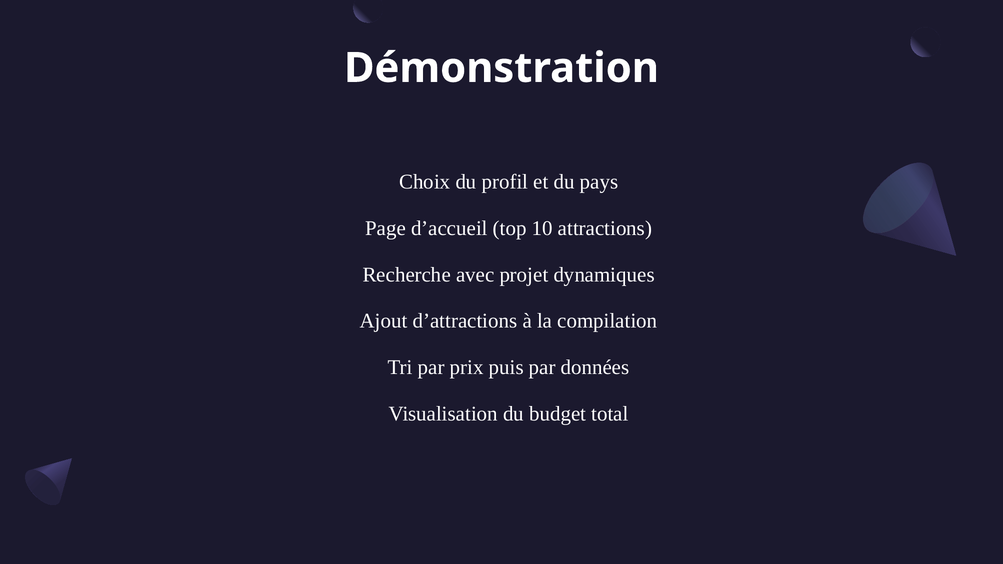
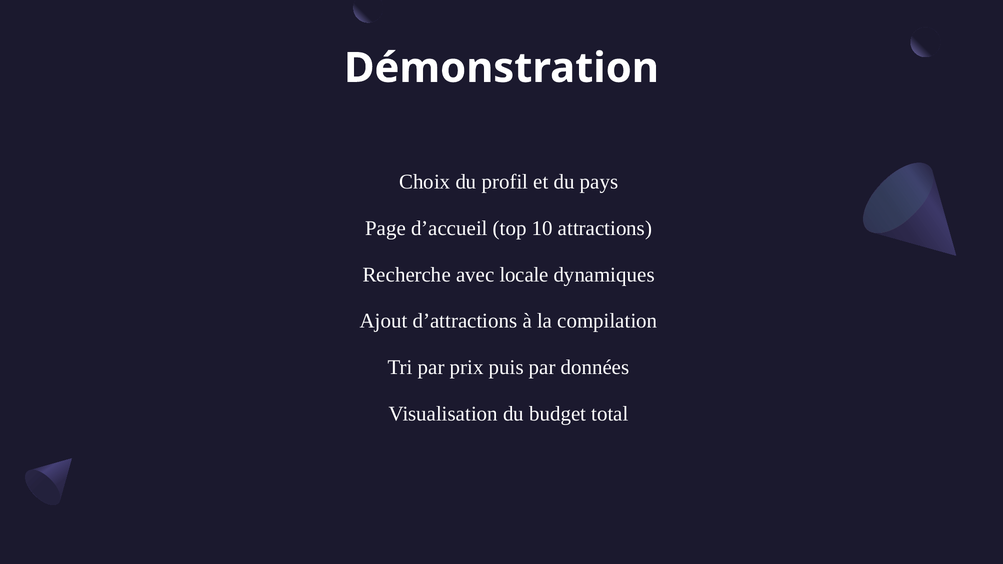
projet: projet -> locale (524, 275)
